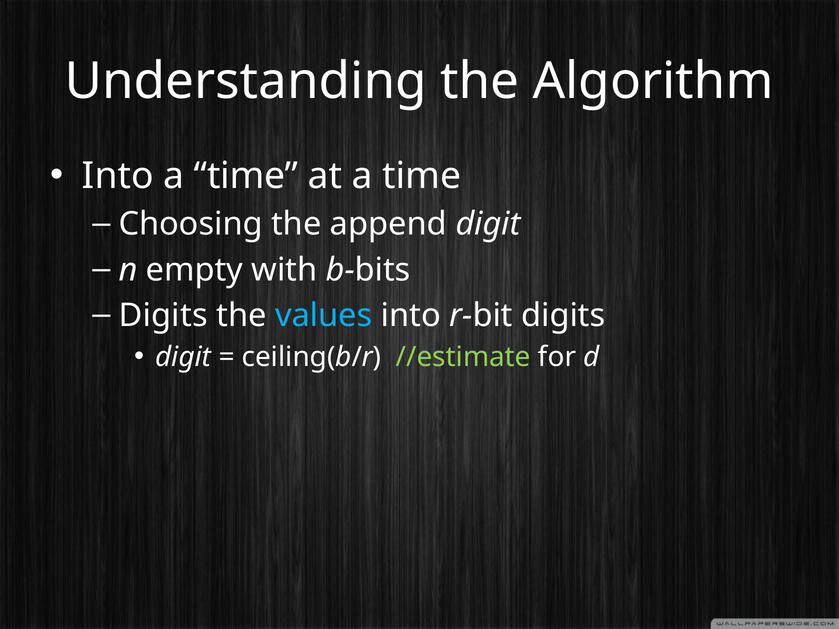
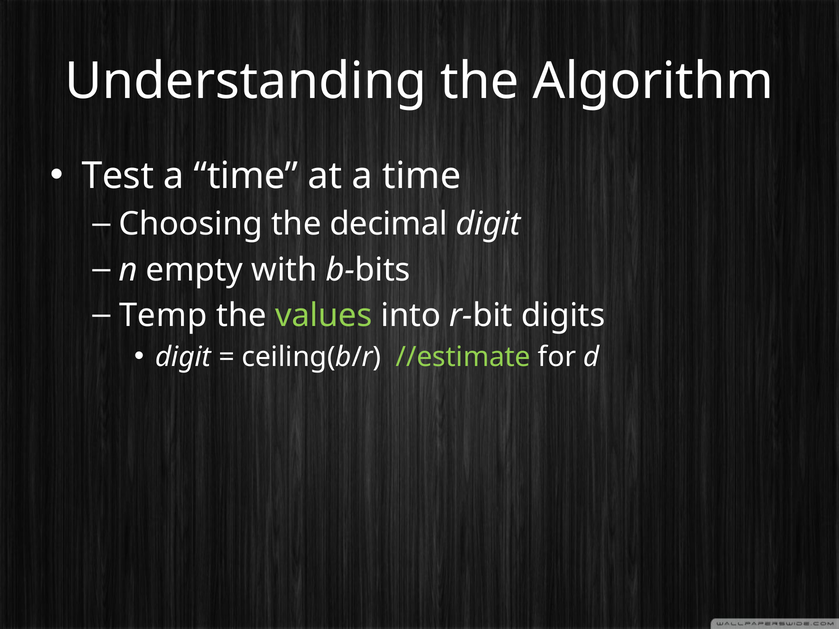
Into: Into -> Test (118, 176)
append: append -> decimal (389, 224)
Digits: Digits -> Temp (163, 316)
values colour: light blue -> light green (324, 316)
